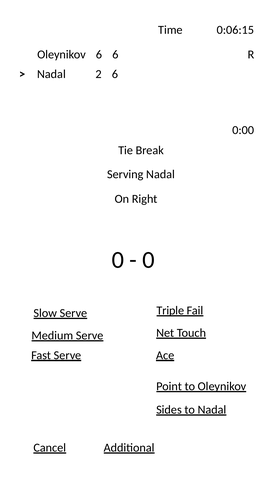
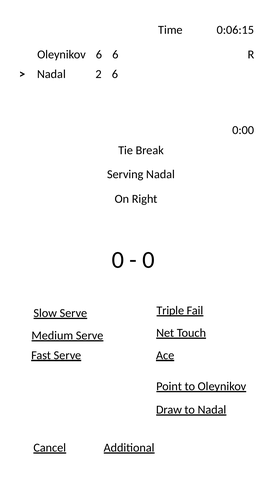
Sides: Sides -> Draw (169, 410)
